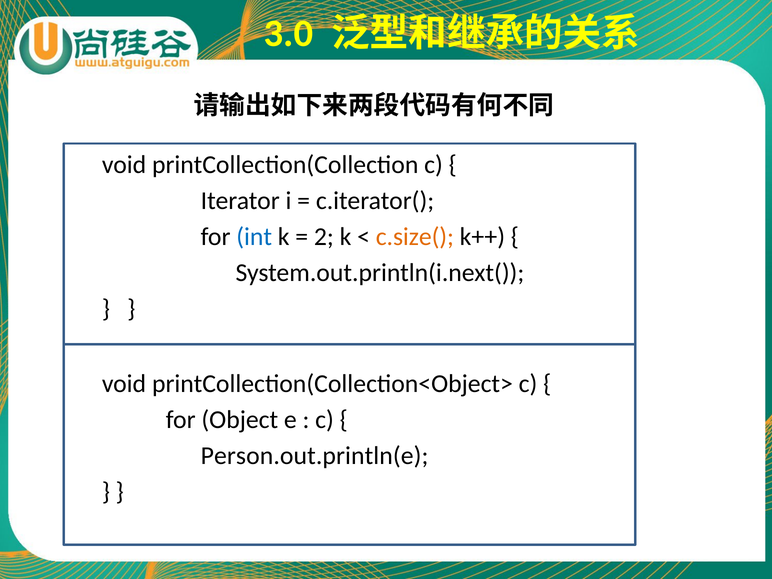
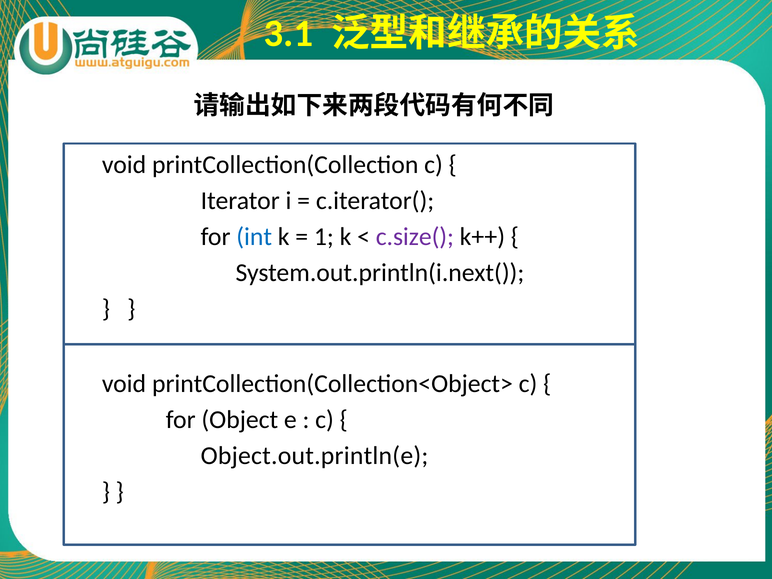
3.0: 3.0 -> 3.1 (289, 34)
2: 2 -> 1 (324, 237)
c.size( colour: orange -> purple (415, 237)
Person.out.println(e: Person.out.println(e -> Object.out.println(e (315, 456)
